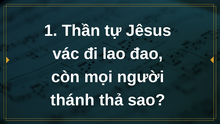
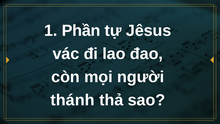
Thần: Thần -> Phần (81, 31)
